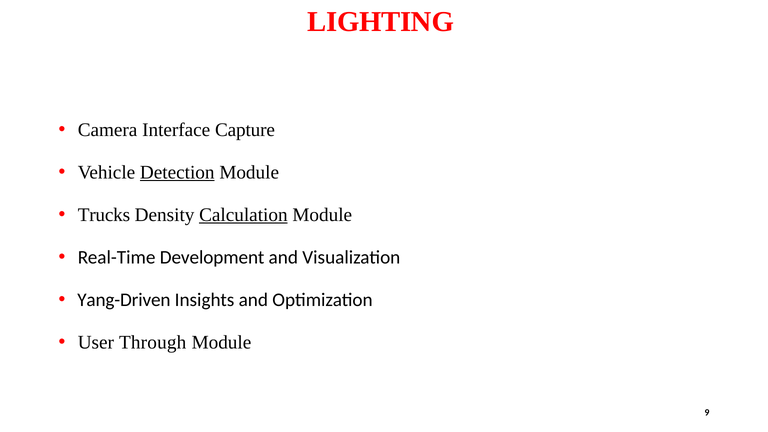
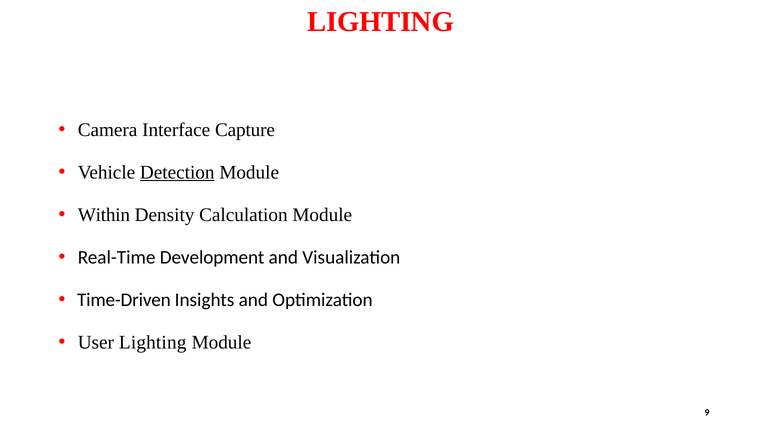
Trucks: Trucks -> Within (104, 215)
Calculation underline: present -> none (243, 215)
Yang-Driven: Yang-Driven -> Time-Driven (124, 300)
User Through: Through -> Lighting (153, 343)
